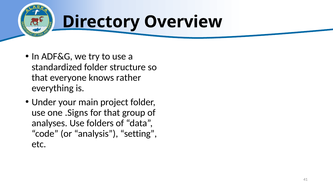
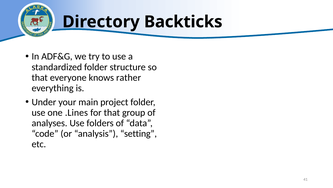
Overview: Overview -> Backticks (183, 22)
.Signs: .Signs -> .Lines (76, 112)
